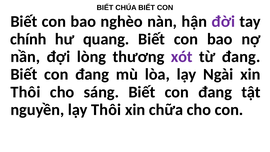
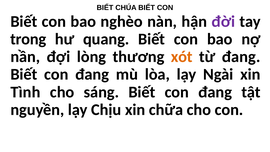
chính: chính -> trong (28, 39)
xót colour: purple -> orange (182, 57)
Thôi: Thôi -> Tình (25, 92)
lạy Thôi: Thôi -> Chịu (106, 110)
